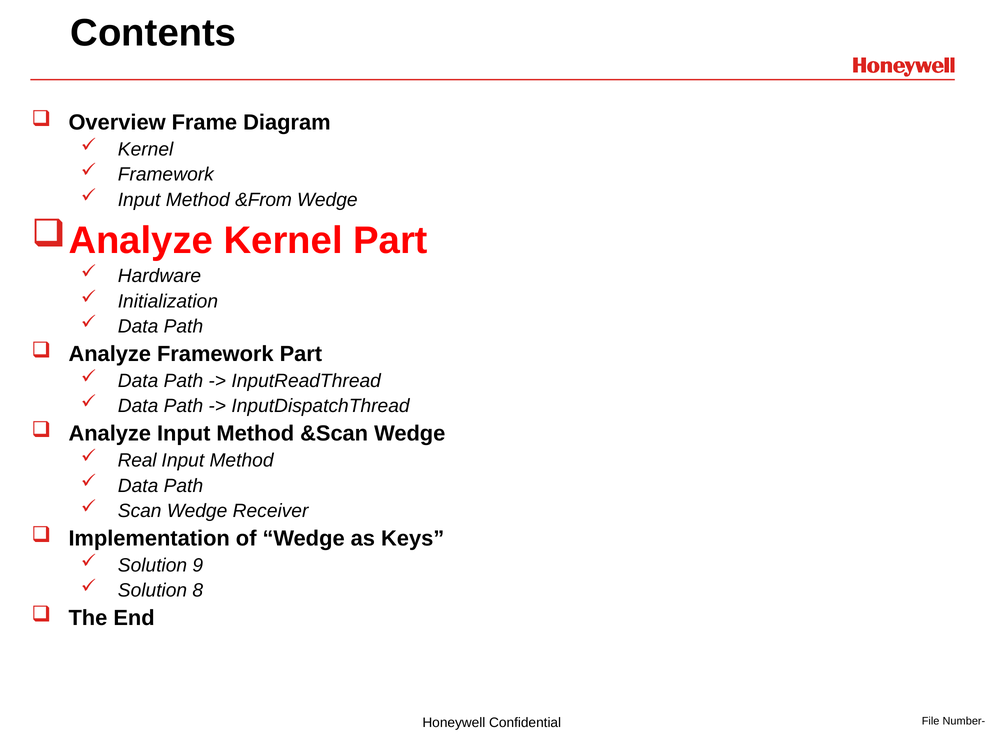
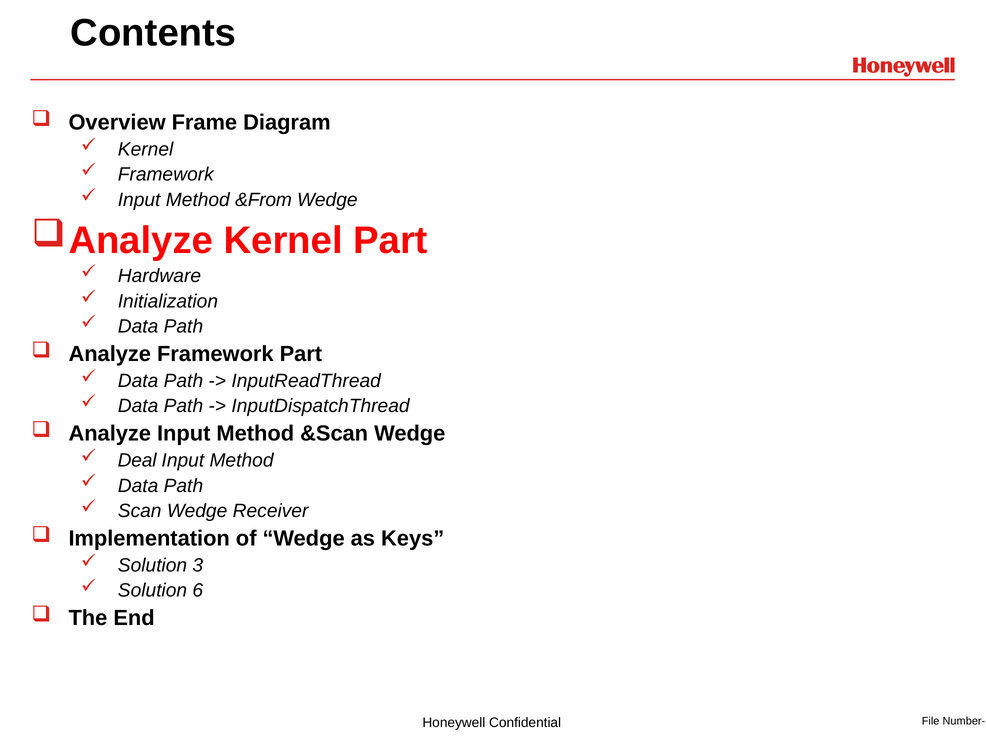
Real: Real -> Deal (137, 460)
9: 9 -> 3 (198, 565)
Solution 8: 8 -> 6 (198, 590)
